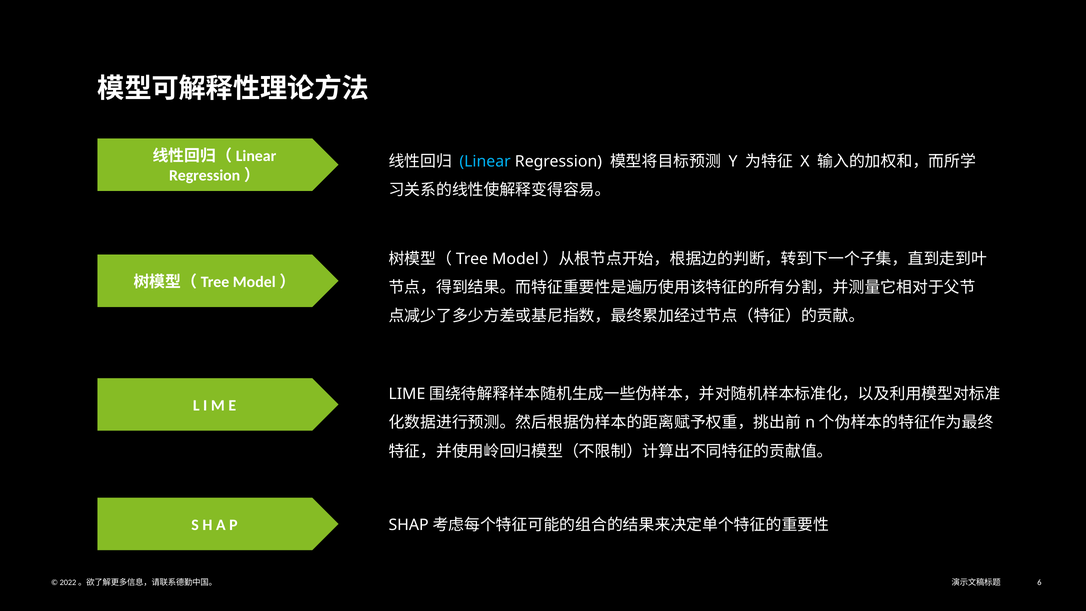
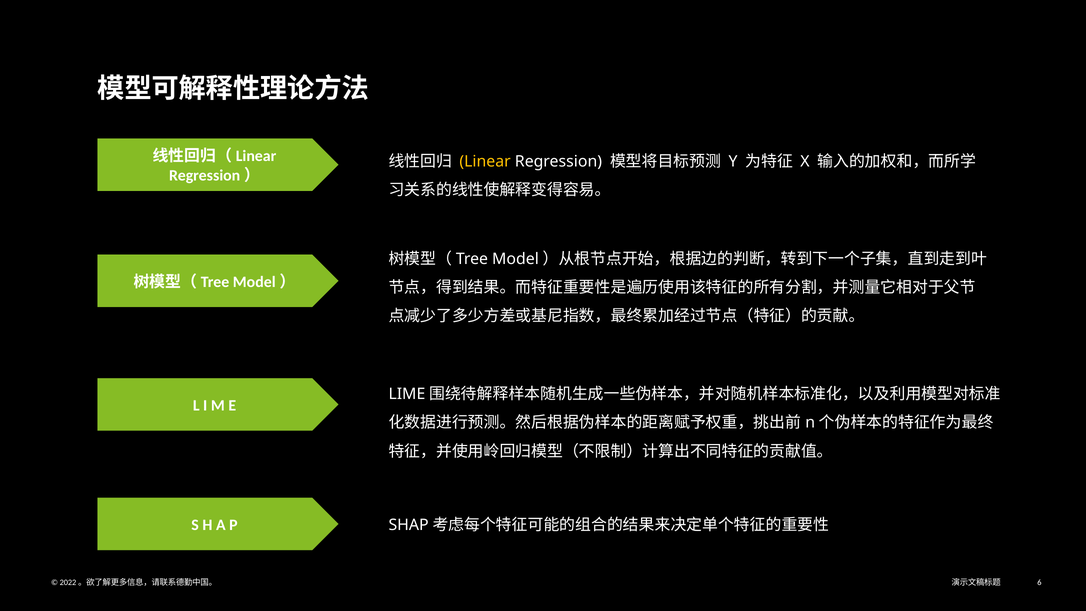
Linear colour: light blue -> yellow (485, 162)
